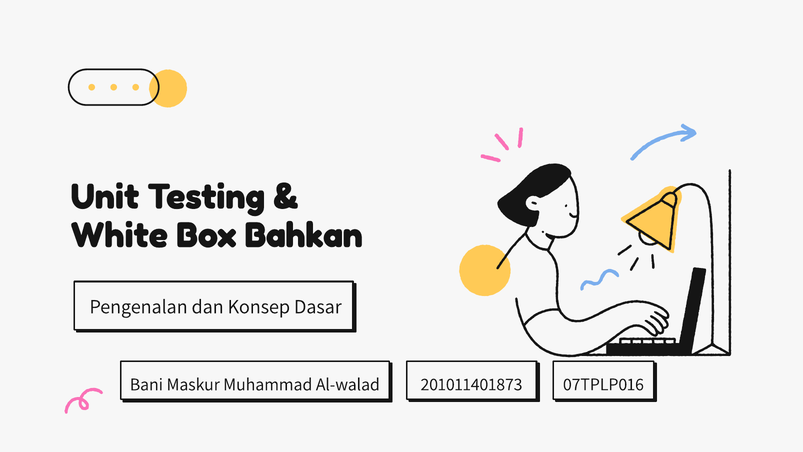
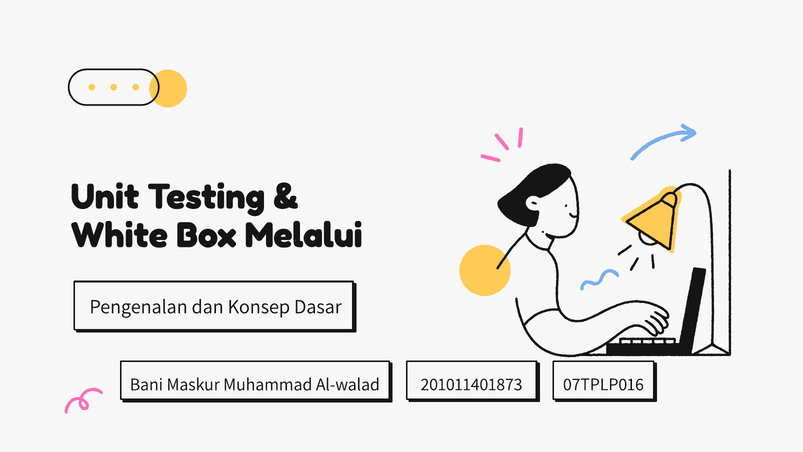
Bahkan: Bahkan -> Melalui (304, 235)
